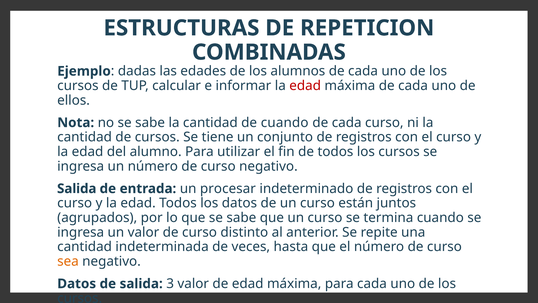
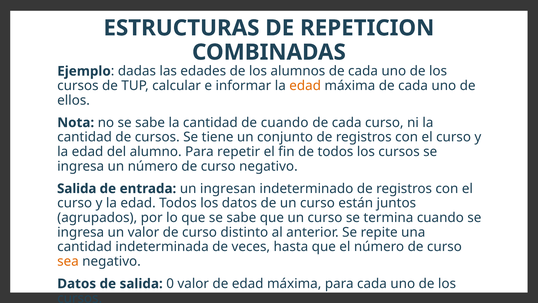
edad colour: red -> orange (305, 86)
utilizar: utilizar -> repetir (239, 152)
procesar: procesar -> ingresan (228, 188)
3: 3 -> 0 (170, 283)
